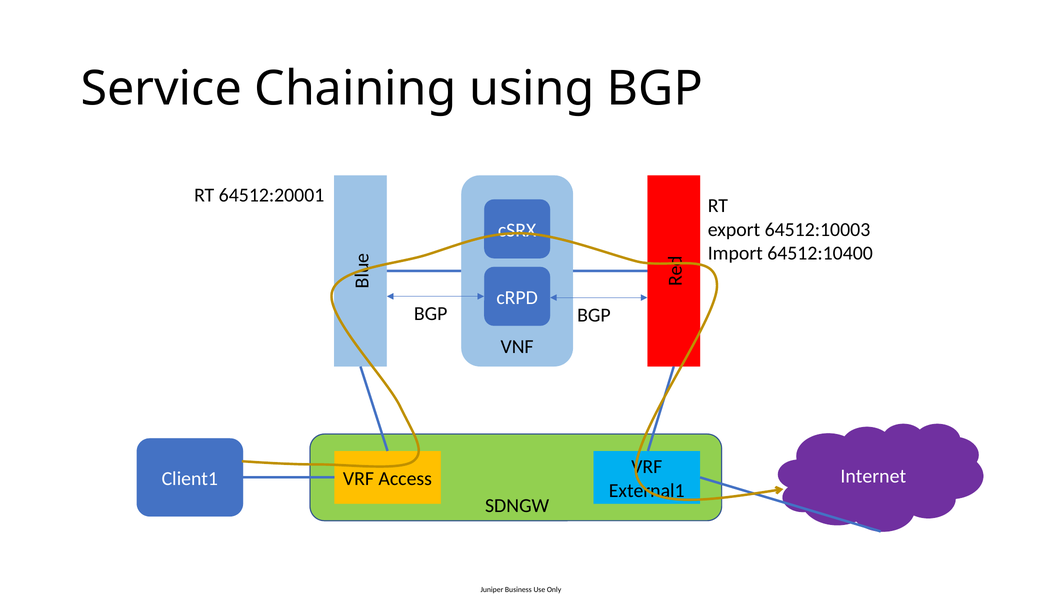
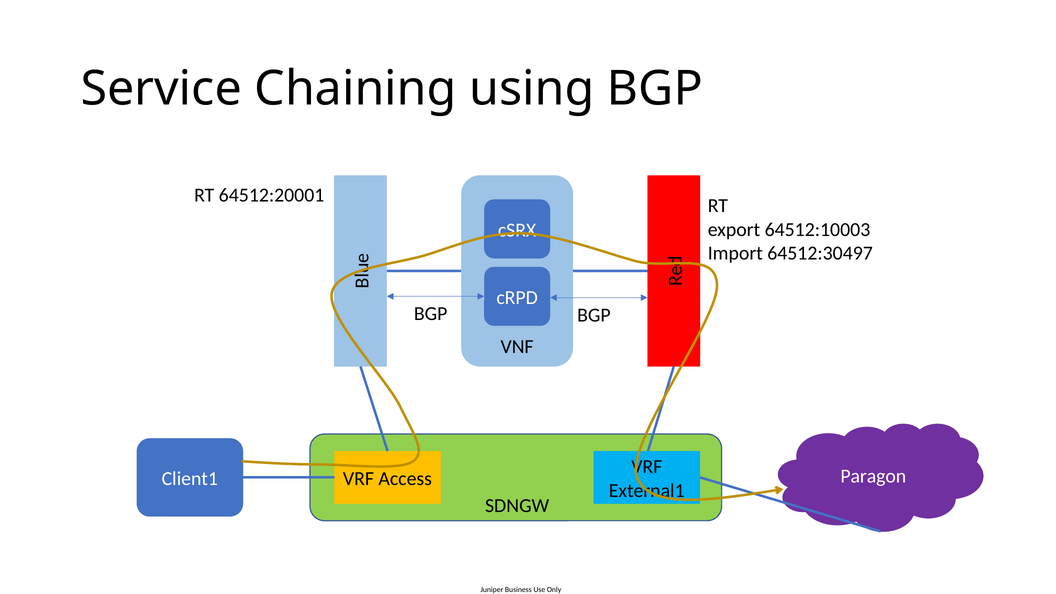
64512:10400: 64512:10400 -> 64512:30497 (820, 253)
Internet: Internet -> Paragon (873, 476)
